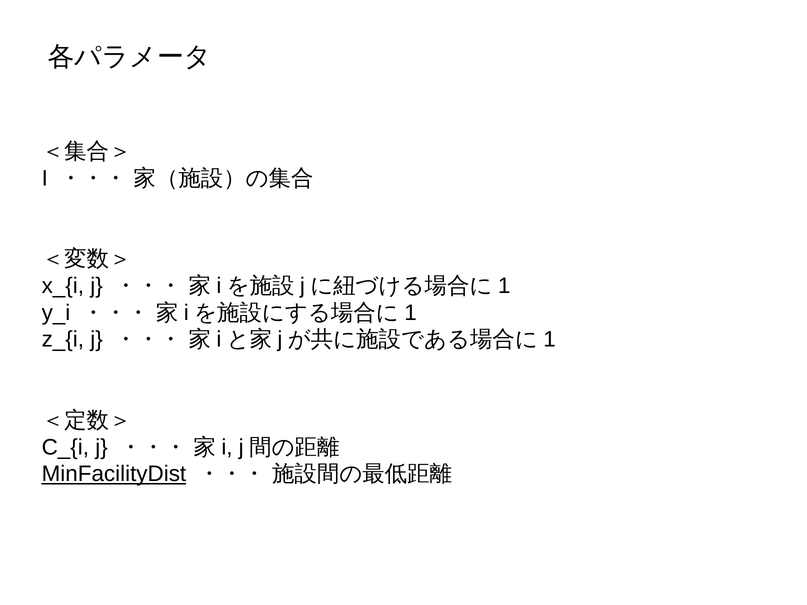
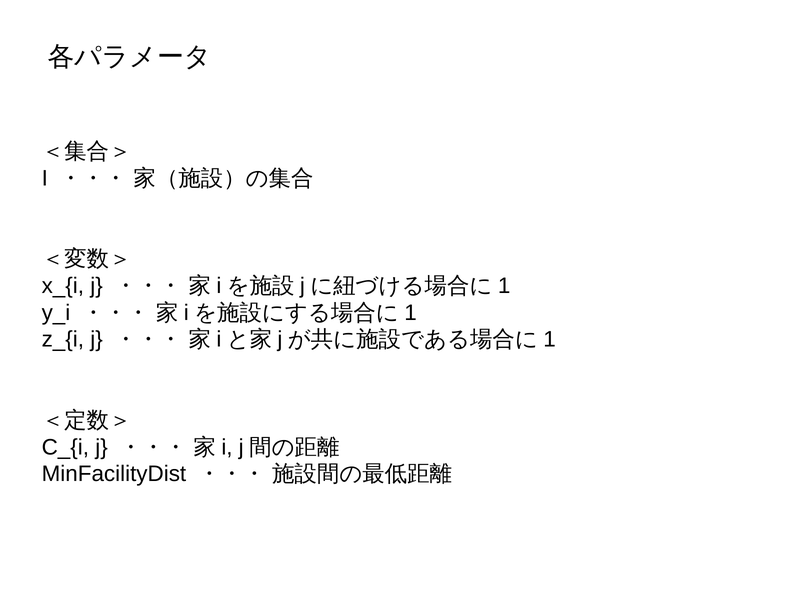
MinFacilityDist underline: present -> none (114, 474)
